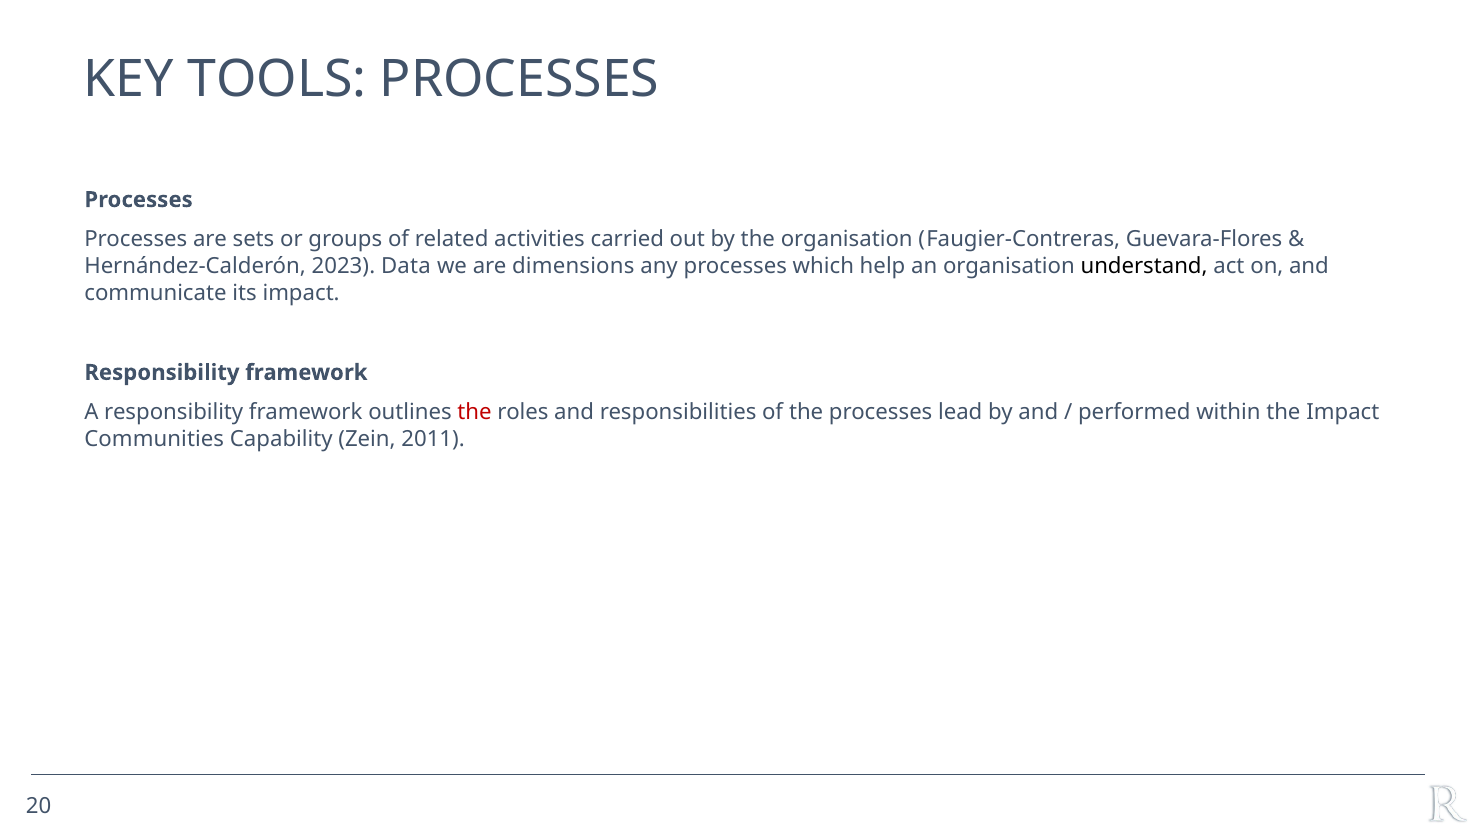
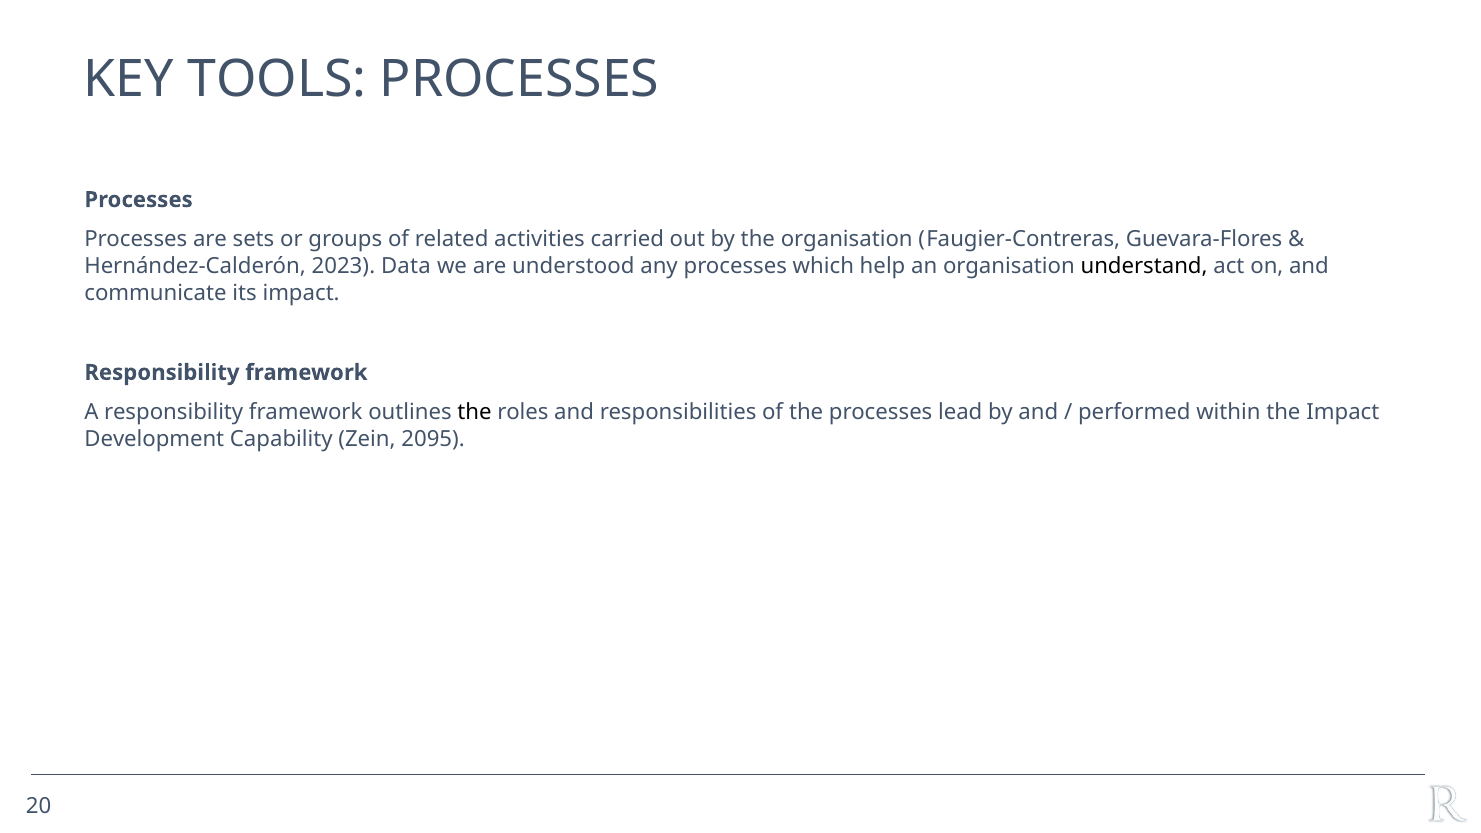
dimensions: dimensions -> understood (573, 266)
the colour: red -> black (475, 412)
Communities: Communities -> Development (154, 439)
2011: 2011 -> 2095 (433, 439)
